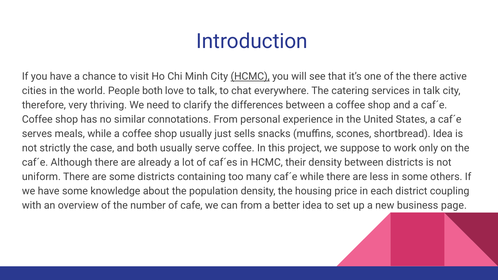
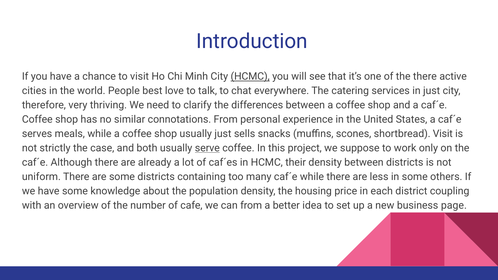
People both: both -> best (152, 91)
in talk: talk -> just (432, 91)
shortbread Idea: Idea -> Visit (443, 134)
serve underline: none -> present (207, 148)
